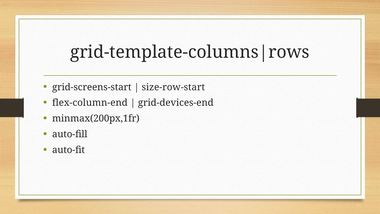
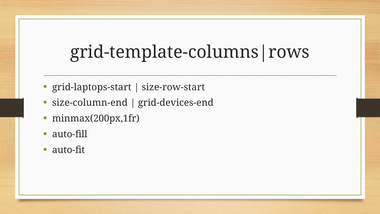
grid-screens-start: grid-screens-start -> grid-laptops-start (92, 87)
flex-column-end: flex-column-end -> size-column-end (90, 103)
